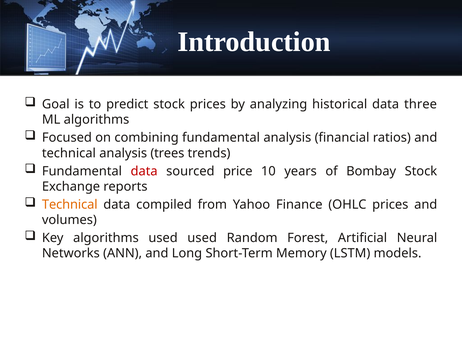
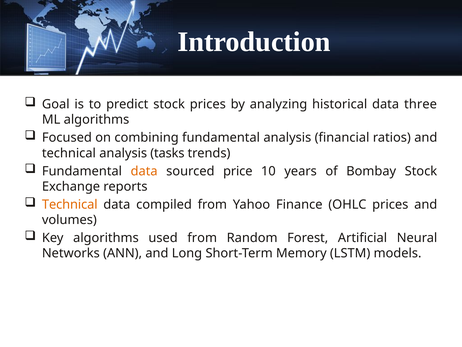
trees: trees -> tasks (167, 153)
data colour: red -> orange (144, 171)
used used: used -> from (202, 238)
